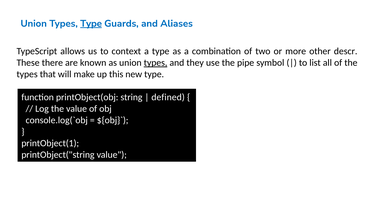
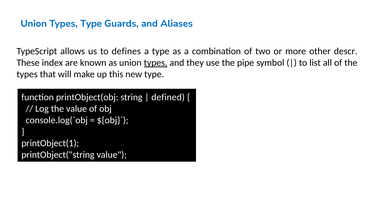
Type underline: present -> none (91, 24)
context: context -> defines (126, 51)
there: there -> index (52, 63)
